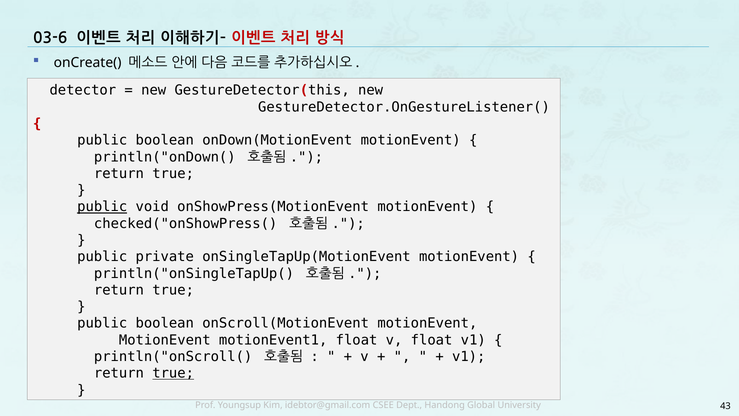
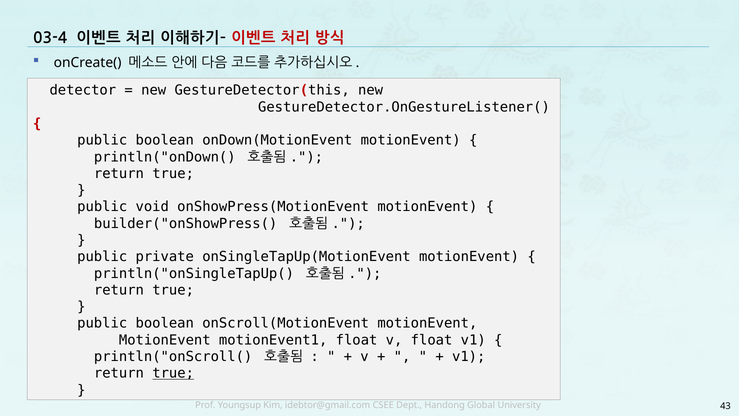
03-6: 03-6 -> 03-4 (50, 38)
public underline: present -> none (102, 207)
checked("onShowPress(: checked("onShowPress( -> builder("onShowPress( (186, 223)
